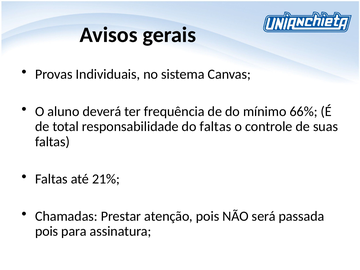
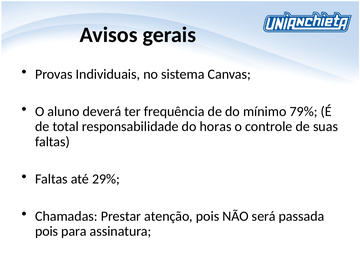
66%: 66% -> 79% (304, 111)
do faltas: faltas -> horas (216, 127)
21%: 21% -> 29% (106, 179)
